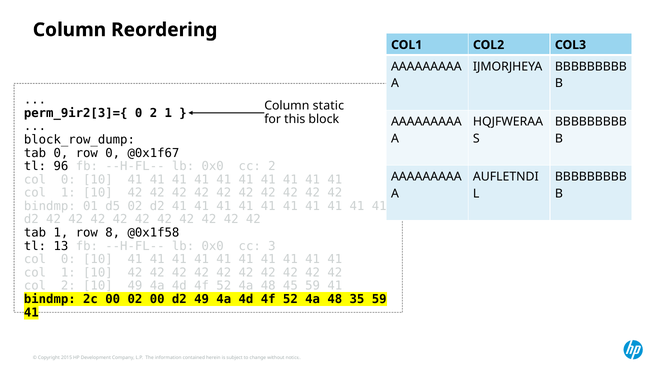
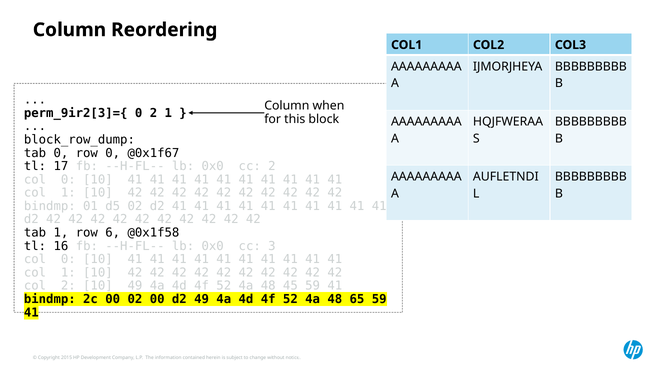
static: static -> when (328, 106)
96: 96 -> 17 (61, 166)
8: 8 -> 6 (113, 233)
13: 13 -> 16 (61, 246)
35: 35 -> 65 (357, 299)
